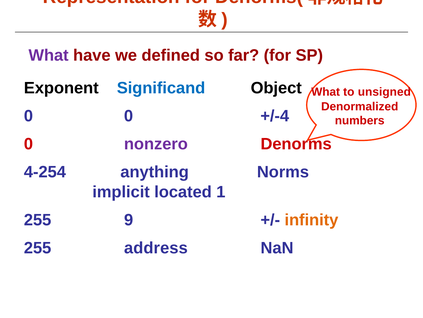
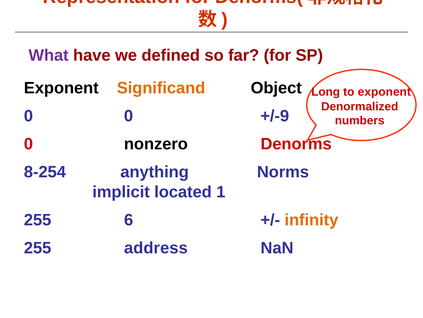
Significand colour: blue -> orange (161, 88)
What: What -> Long (326, 92)
to unsigned: unsigned -> exponent (384, 92)
+/-4: +/-4 -> +/-9 (275, 116)
nonzero colour: purple -> black (156, 144)
4-254: 4-254 -> 8-254 (45, 172)
9: 9 -> 6 (129, 220)
